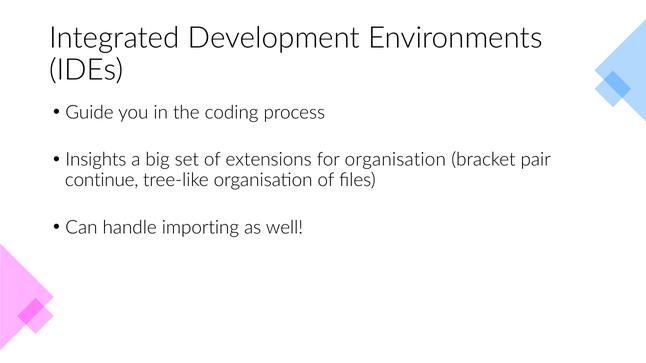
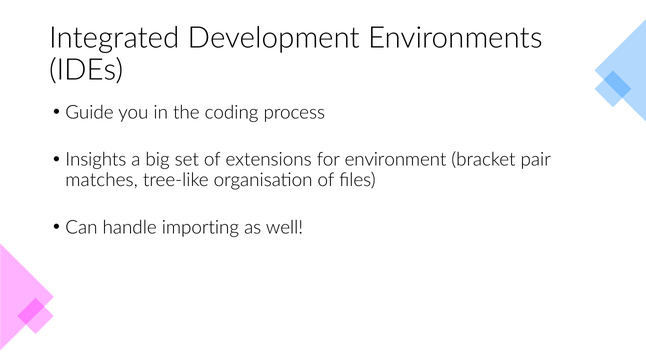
for organisation: organisation -> environment (395, 160)
continue: continue -> matches (102, 180)
